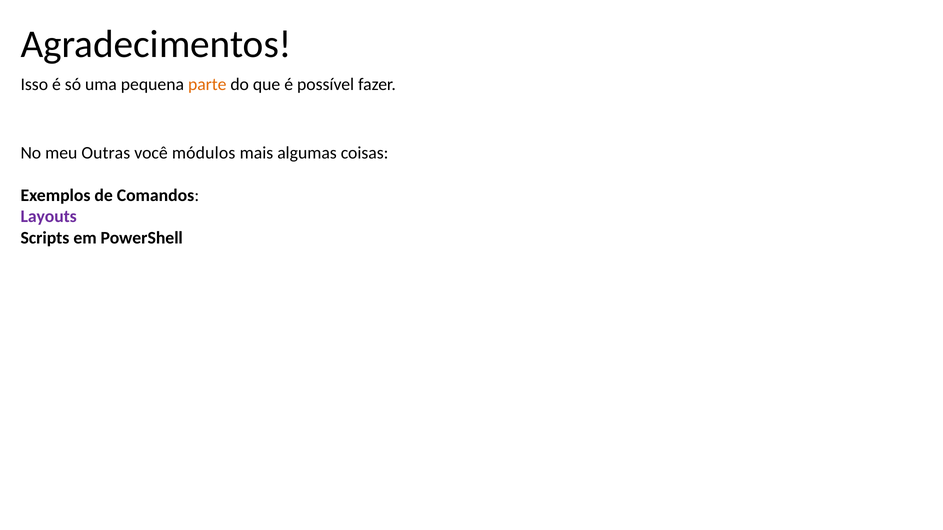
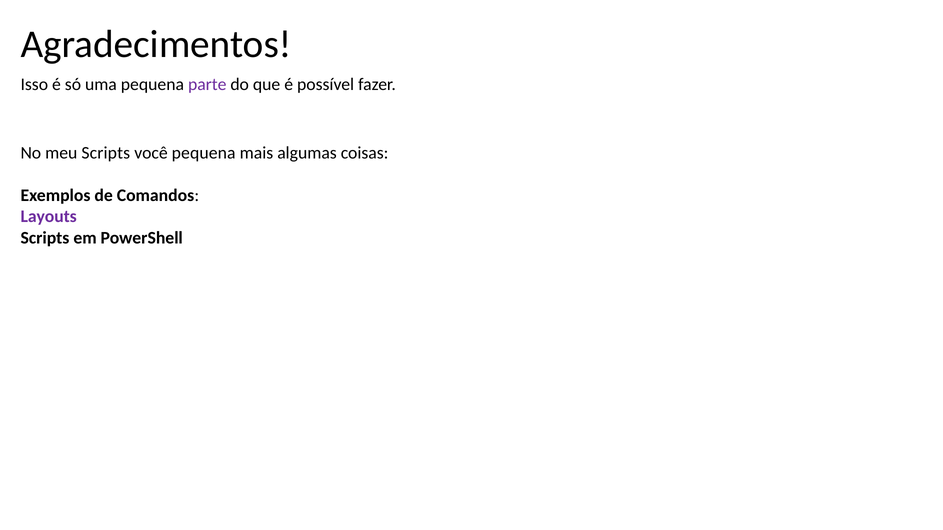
parte colour: orange -> purple (207, 85)
meu Outras: Outras -> Scripts (106, 153)
você módulos: módulos -> pequena (204, 153)
